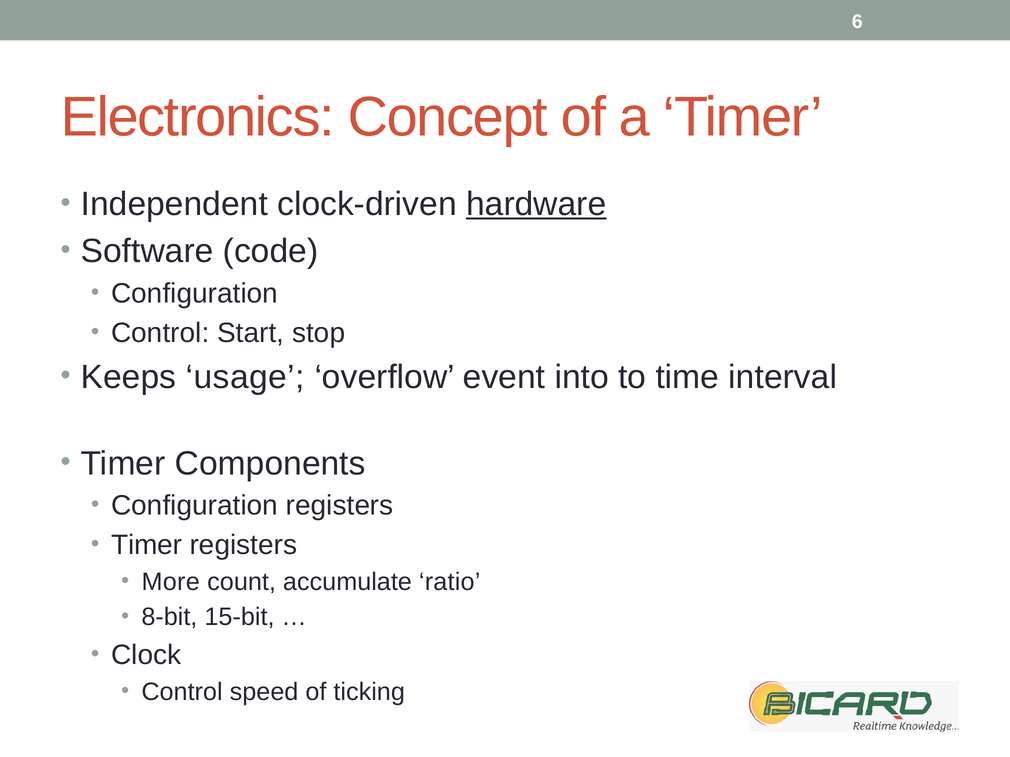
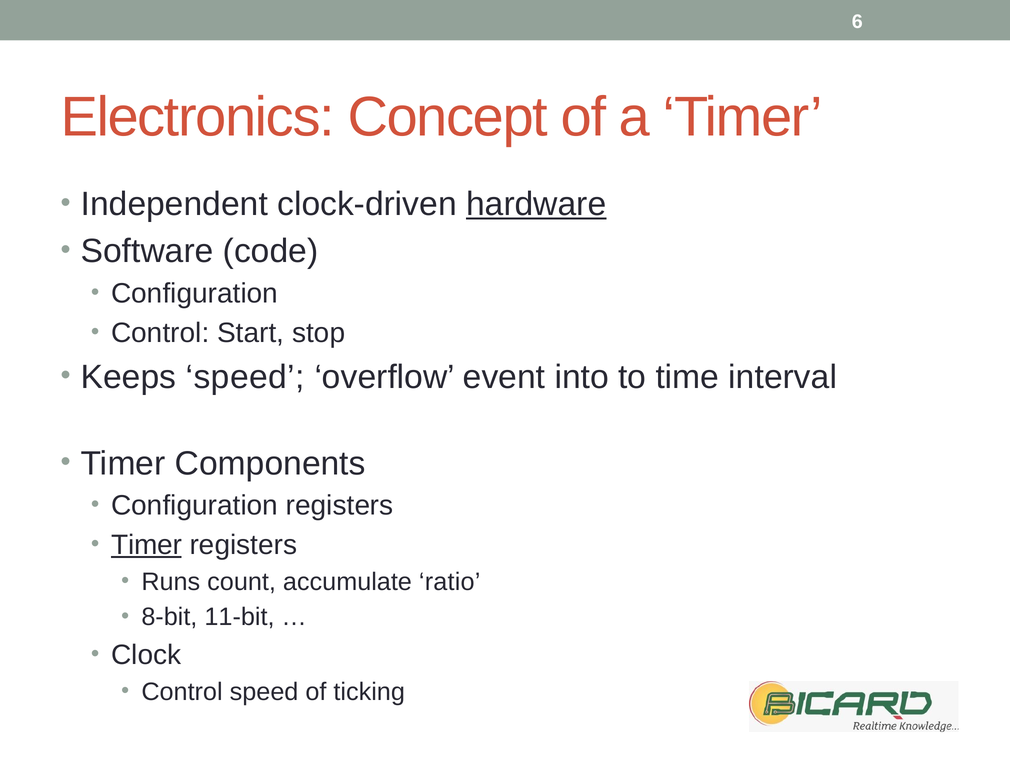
Keeps usage: usage -> speed (245, 377)
Timer underline: none -> present (147, 545)
More: More -> Runs (171, 582)
15-bit: 15-bit -> 11-bit (239, 618)
